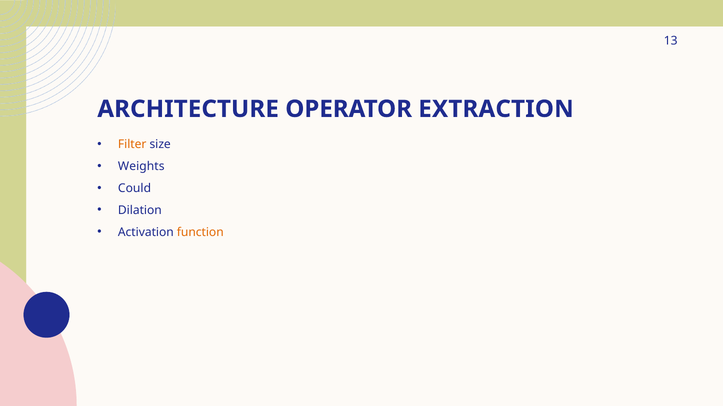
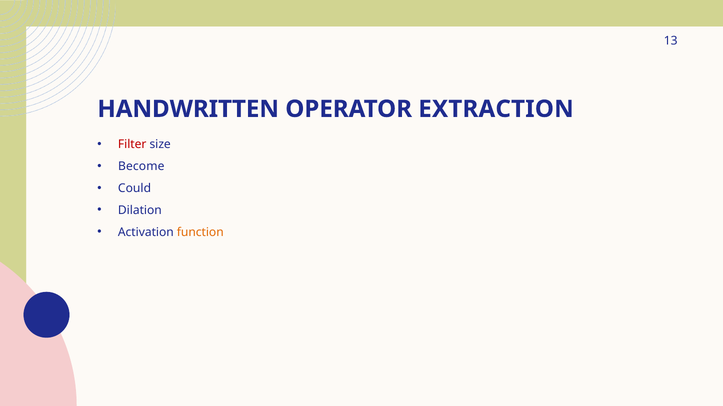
ARCHITECTURE: ARCHITECTURE -> HANDWRITTEN (188, 109)
Filter colour: orange -> red (132, 145)
Weights: Weights -> Become (141, 167)
